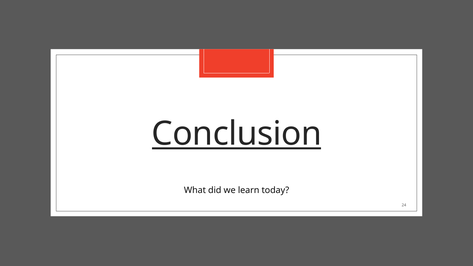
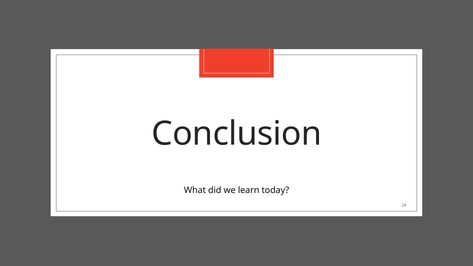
Conclusion underline: present -> none (237, 134)
